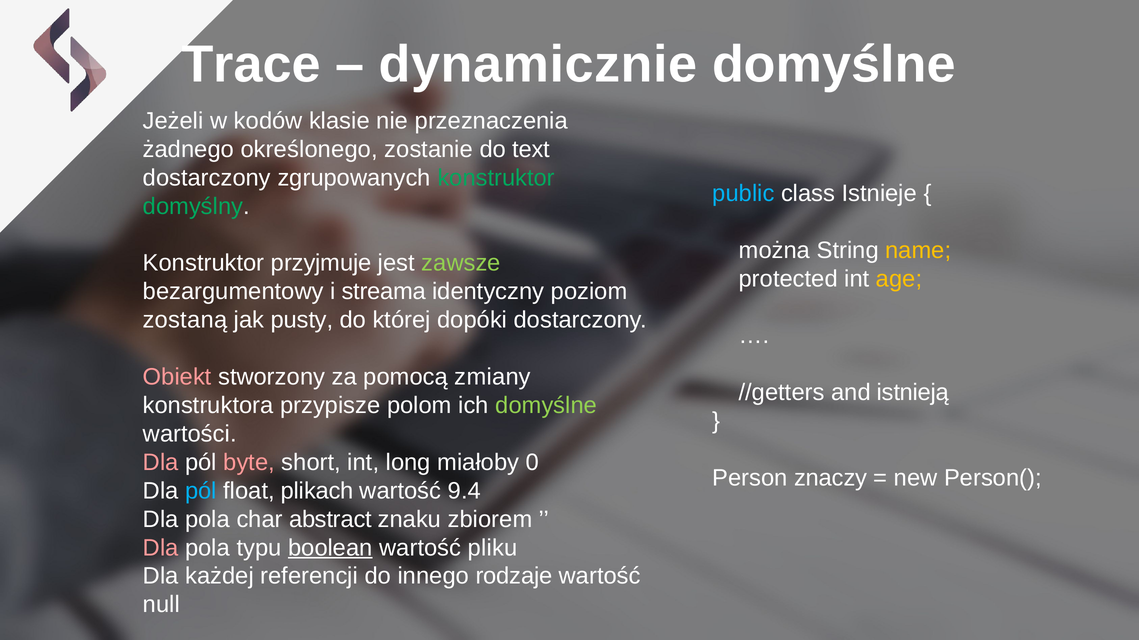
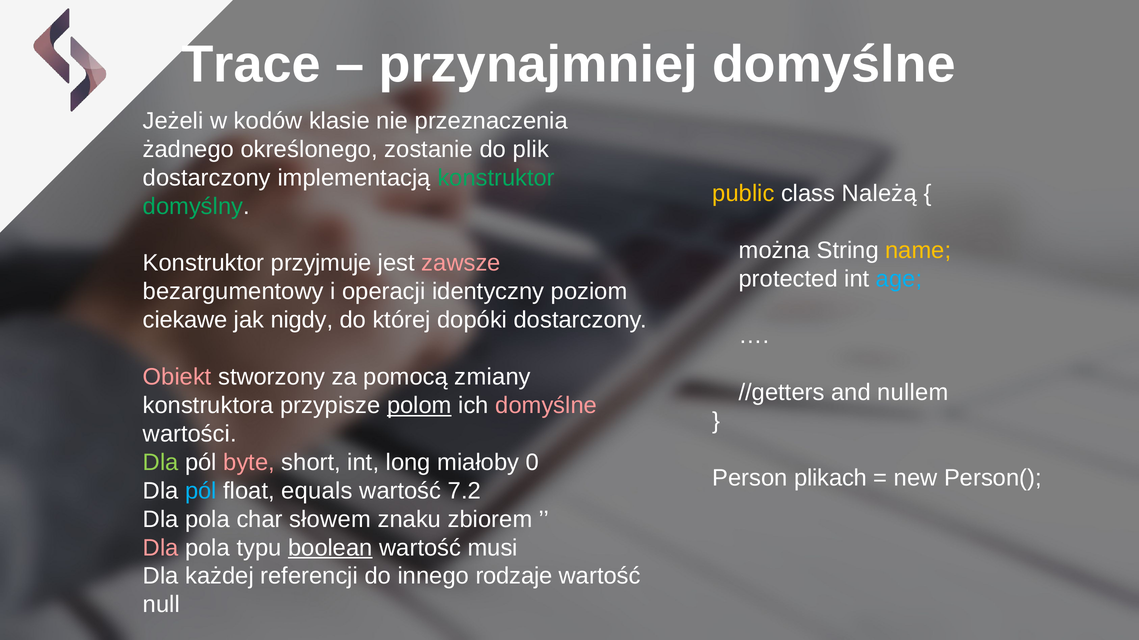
dynamicznie: dynamicznie -> przynajmniej (538, 65)
text: text -> plik (531, 149)
zgrupowanych: zgrupowanych -> implementacją (354, 178)
public colour: light blue -> yellow (743, 194)
Istnieje: Istnieje -> Należą (879, 194)
zawsze colour: light green -> pink (461, 263)
age colour: yellow -> light blue (899, 279)
streama: streama -> operacji (384, 292)
zostaną: zostaną -> ciekawe (185, 320)
pusty: pusty -> nigdy (302, 320)
istnieją: istnieją -> nullem (913, 393)
polom underline: none -> present (419, 406)
domyślne colour: light green -> pink (546, 406)
Dla colour: pink -> light green (161, 463)
znaczy: znaczy -> plikach (831, 478)
plikach: plikach -> equals (317, 491)
9.4: 9.4 -> 7.2 (464, 491)
abstract: abstract -> słowem (330, 520)
pliku: pliku -> musi (493, 548)
